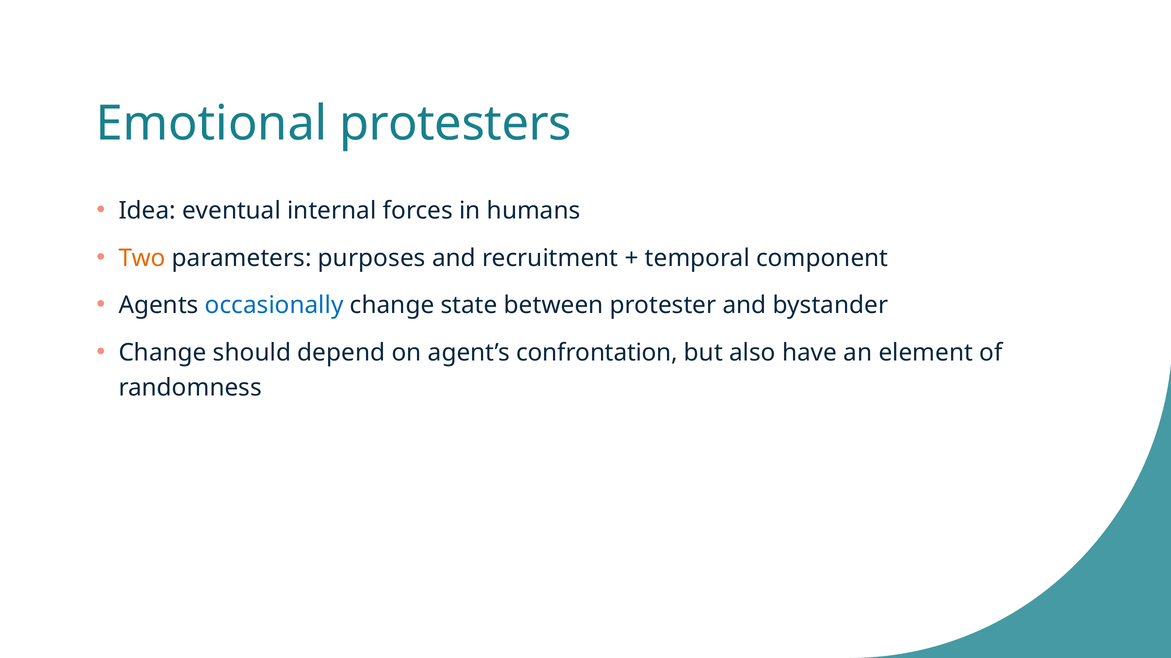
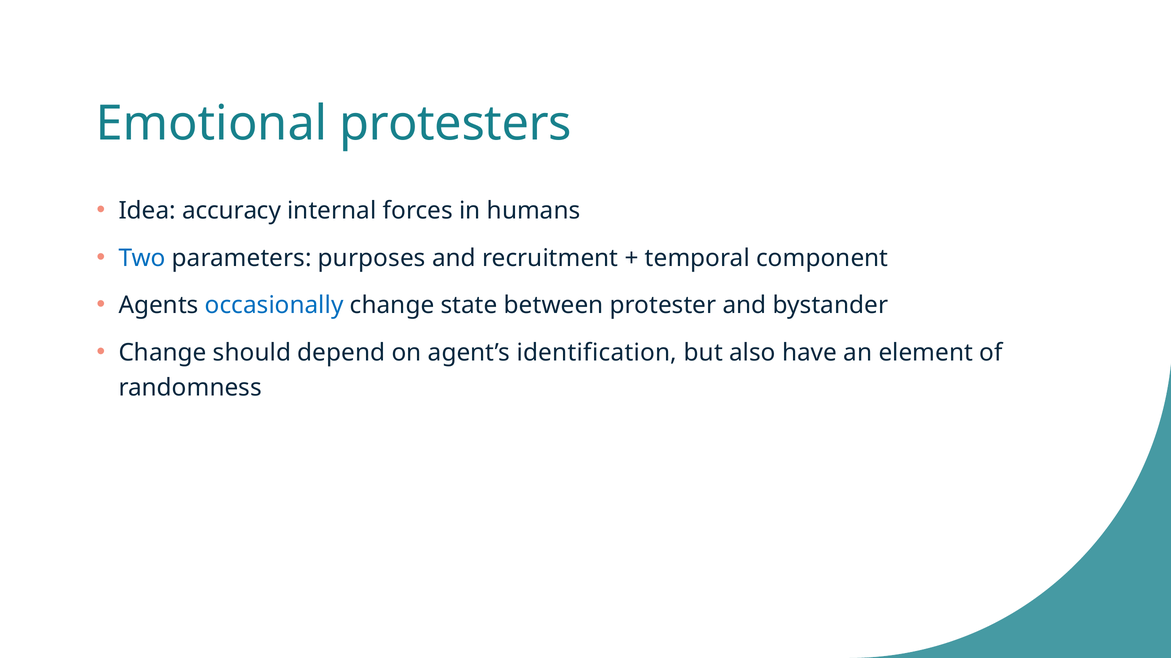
eventual: eventual -> accuracy (232, 211)
Two colour: orange -> blue (142, 258)
confrontation: confrontation -> identification (597, 353)
